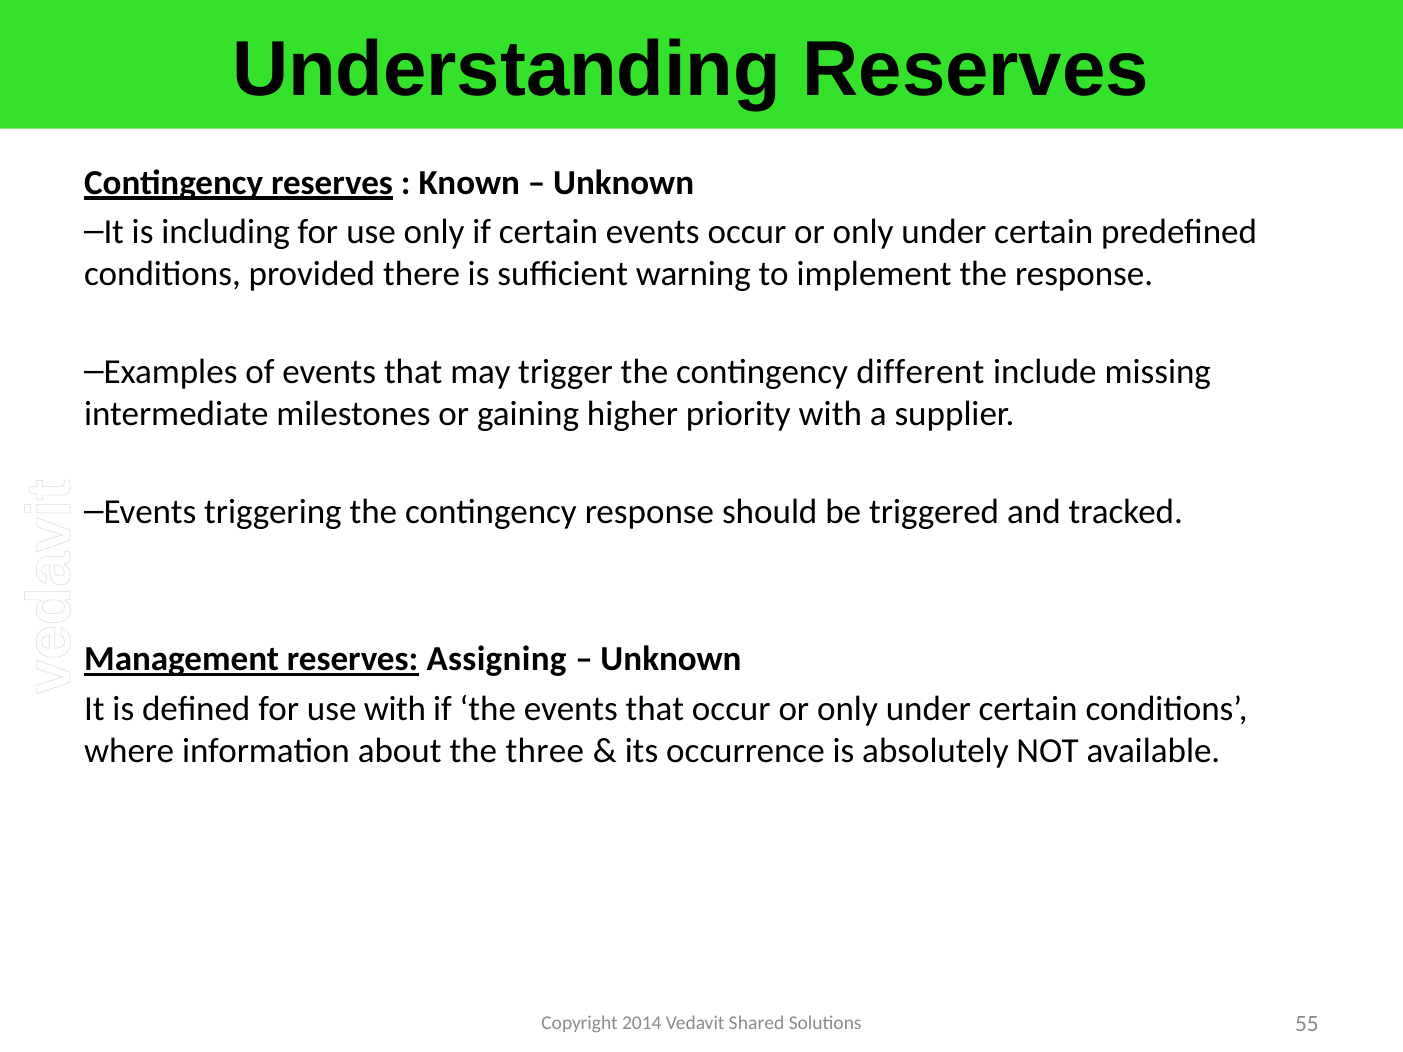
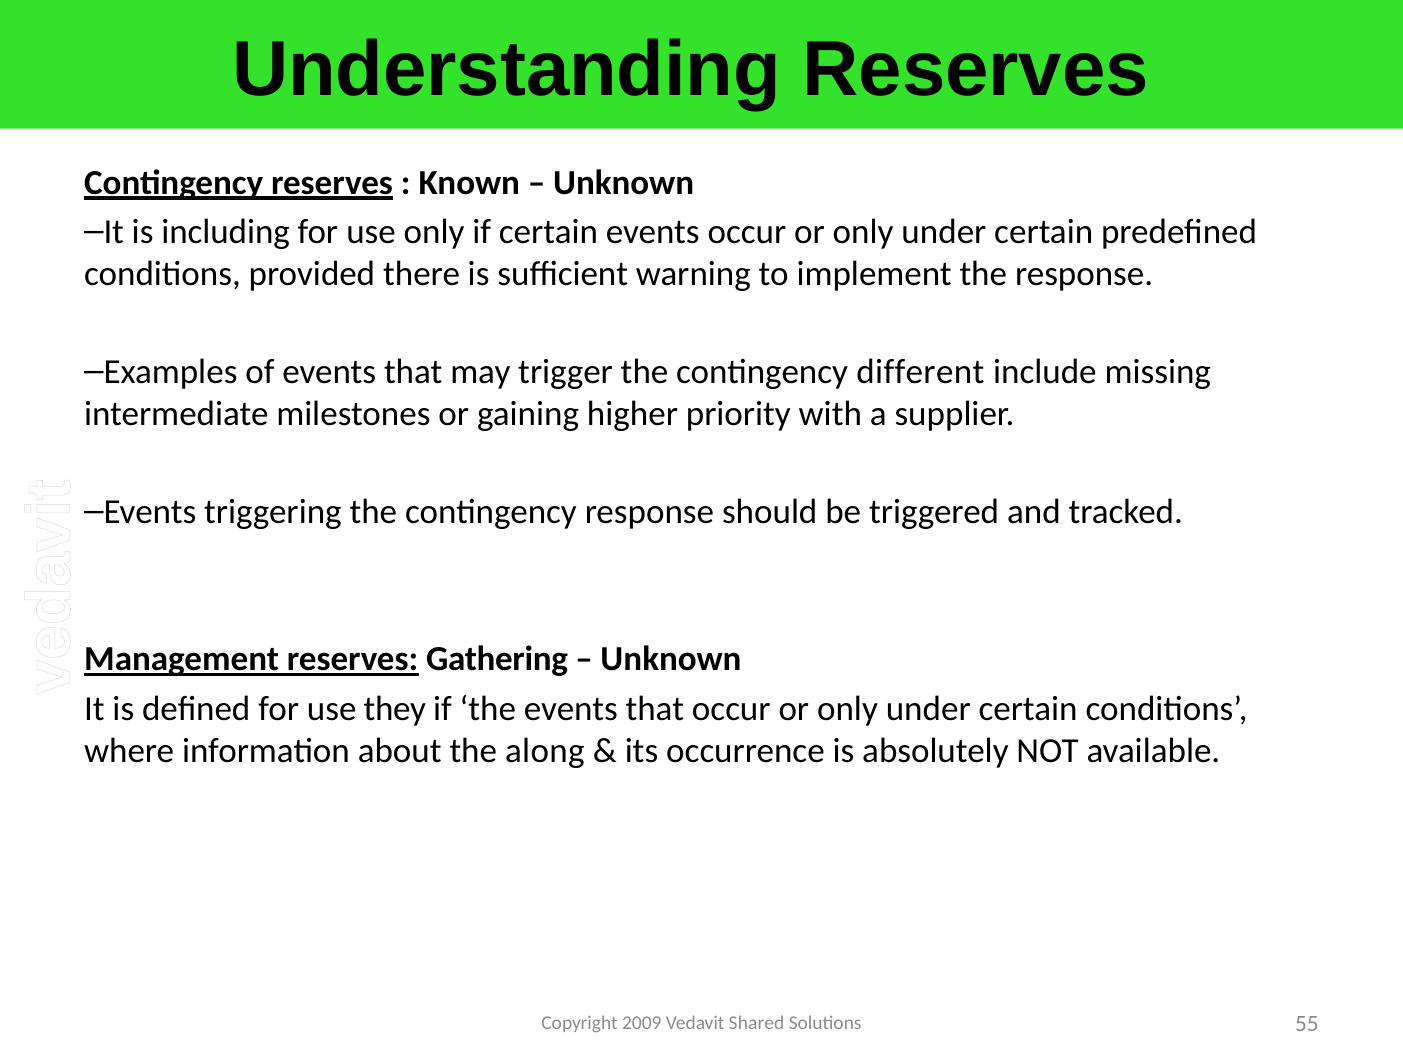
Assigning: Assigning -> Gathering (497, 660)
use with: with -> they (395, 709)
three: three -> along (545, 751)
2014: 2014 -> 2009 (642, 1024)
